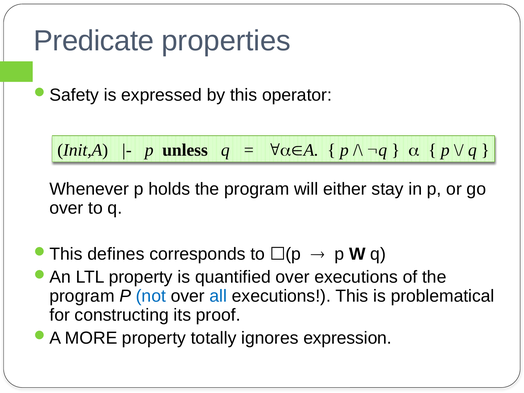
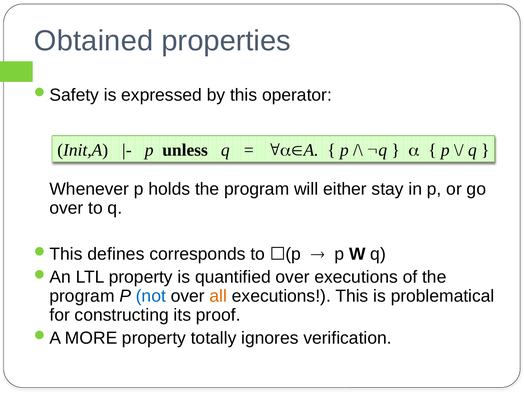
Predicate: Predicate -> Obtained (94, 41)
all colour: blue -> orange (218, 296)
expression: expression -> verification (348, 338)
